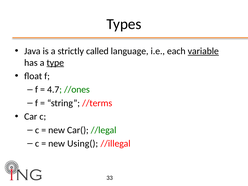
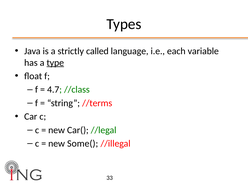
variable underline: present -> none (203, 51)
//ones: //ones -> //class (77, 90)
Using(: Using( -> Some( (83, 144)
